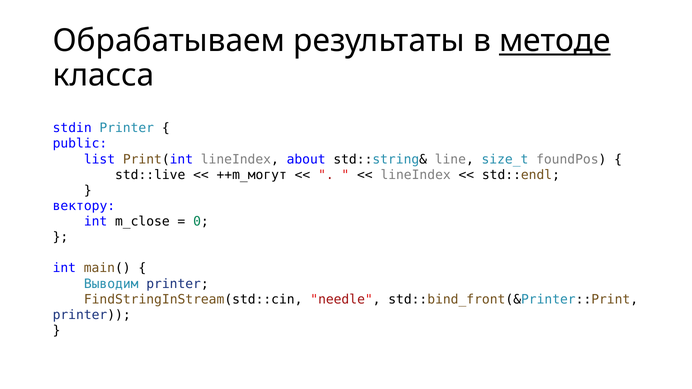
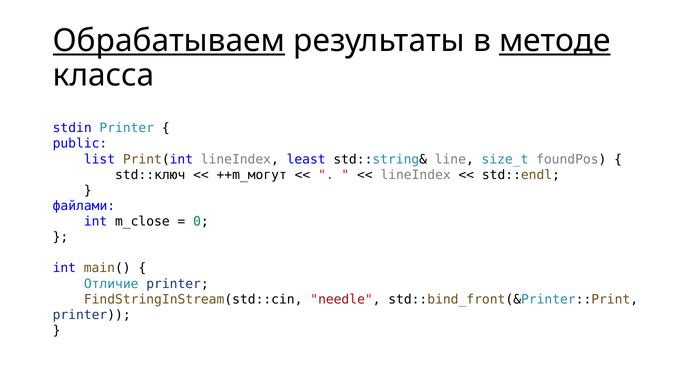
Обрабатываем underline: none -> present (169, 41)
about: about -> least (306, 159)
std::live: std::live -> std::ключ (150, 175)
вектору: вектору -> файлами (84, 206)
Выводим: Выводим -> Отличие (111, 284)
